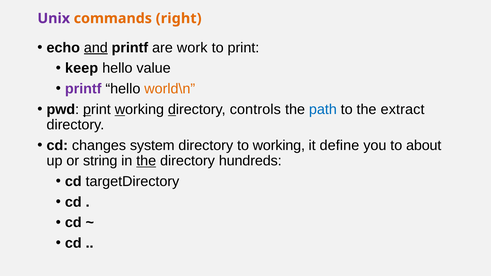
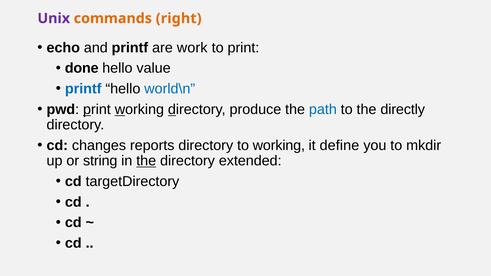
and underline: present -> none (96, 48)
keep: keep -> done (82, 68)
printf colour: purple -> blue (83, 89)
world\n colour: orange -> blue (170, 89)
controls: controls -> produce (255, 109)
extract: extract -> directly (403, 109)
system: system -> reports (152, 146)
about: about -> mkdir (424, 146)
hundreds: hundreds -> extended (250, 161)
